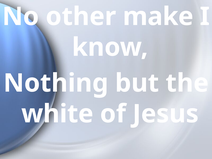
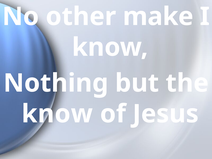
white: white -> know (57, 114)
